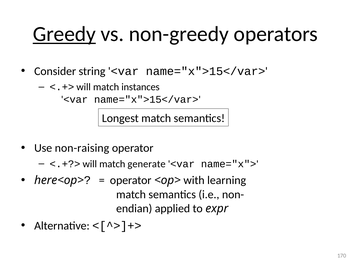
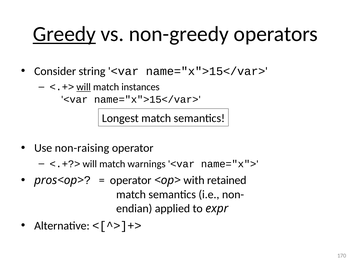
will underline: none -> present (84, 87)
generate: generate -> warnings (147, 163)
here<op>: here<op> -> pros<op> (59, 180)
learning: learning -> retained (227, 180)
